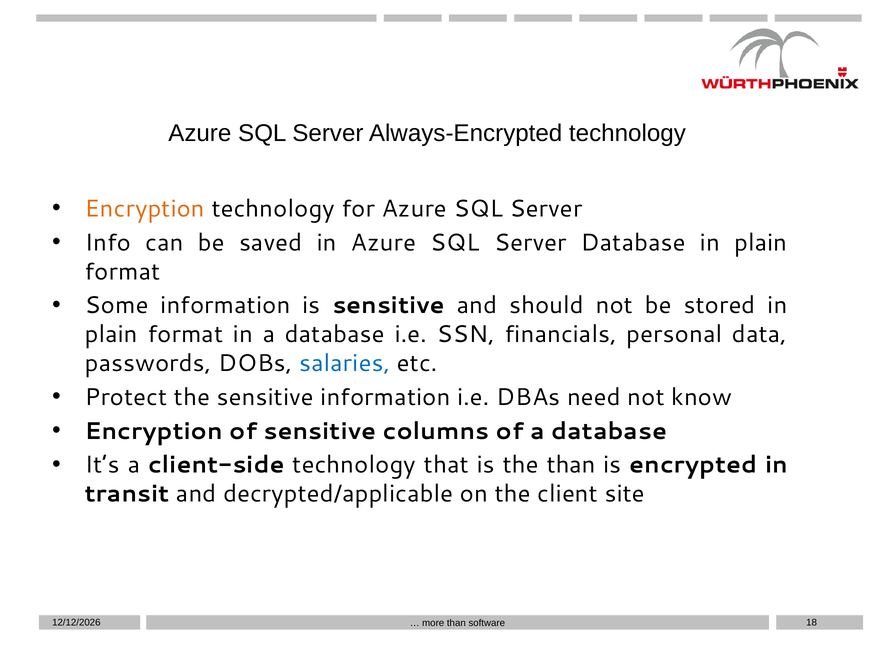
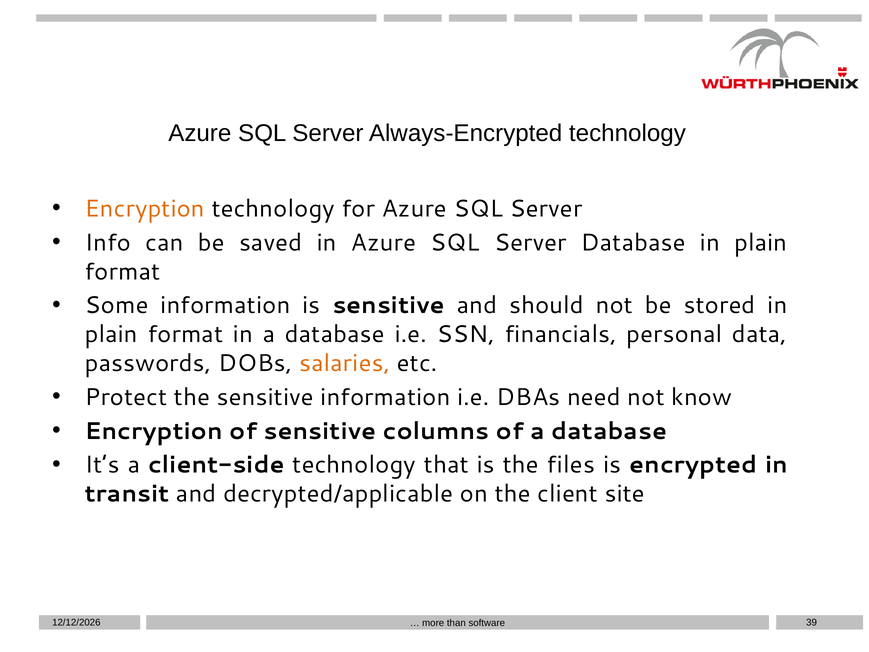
salaries colour: blue -> orange (345, 363)
the than: than -> files (571, 465)
18: 18 -> 39 (812, 622)
